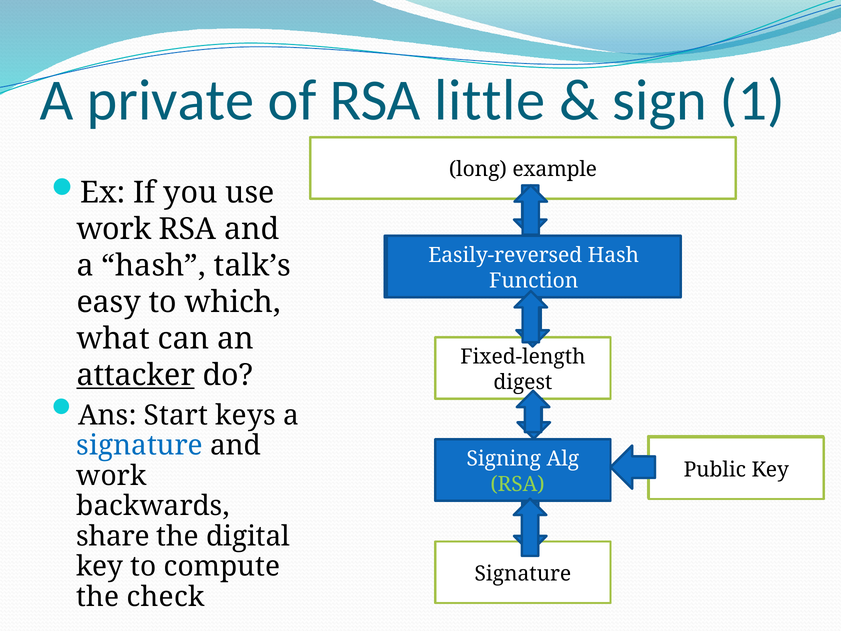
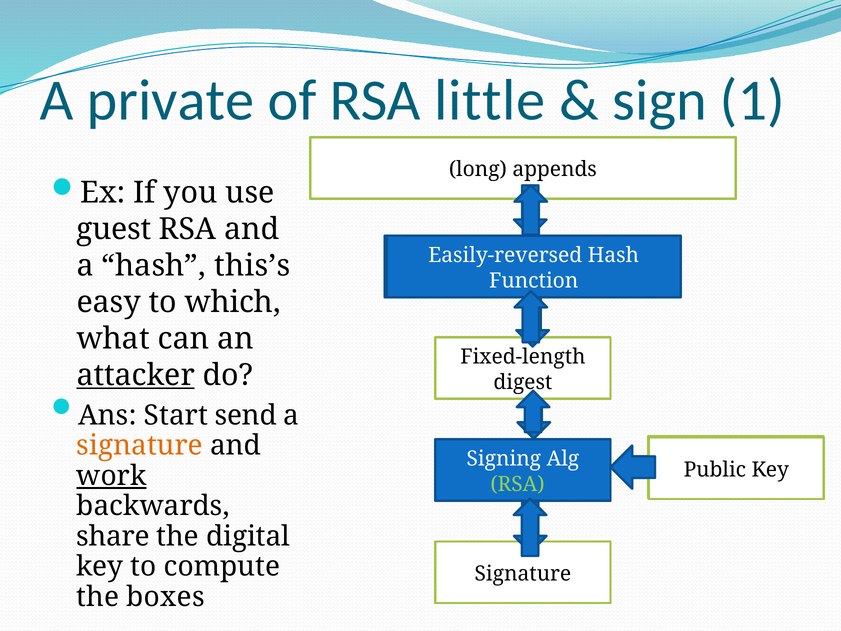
example: example -> appends (555, 169)
work: work -> guest (114, 229)
talk’s: talk’s -> this’s (252, 265)
keys: keys -> send (246, 415)
signature colour: blue -> orange (140, 445)
work underline: none -> present (111, 476)
check: check -> boxes (166, 597)
